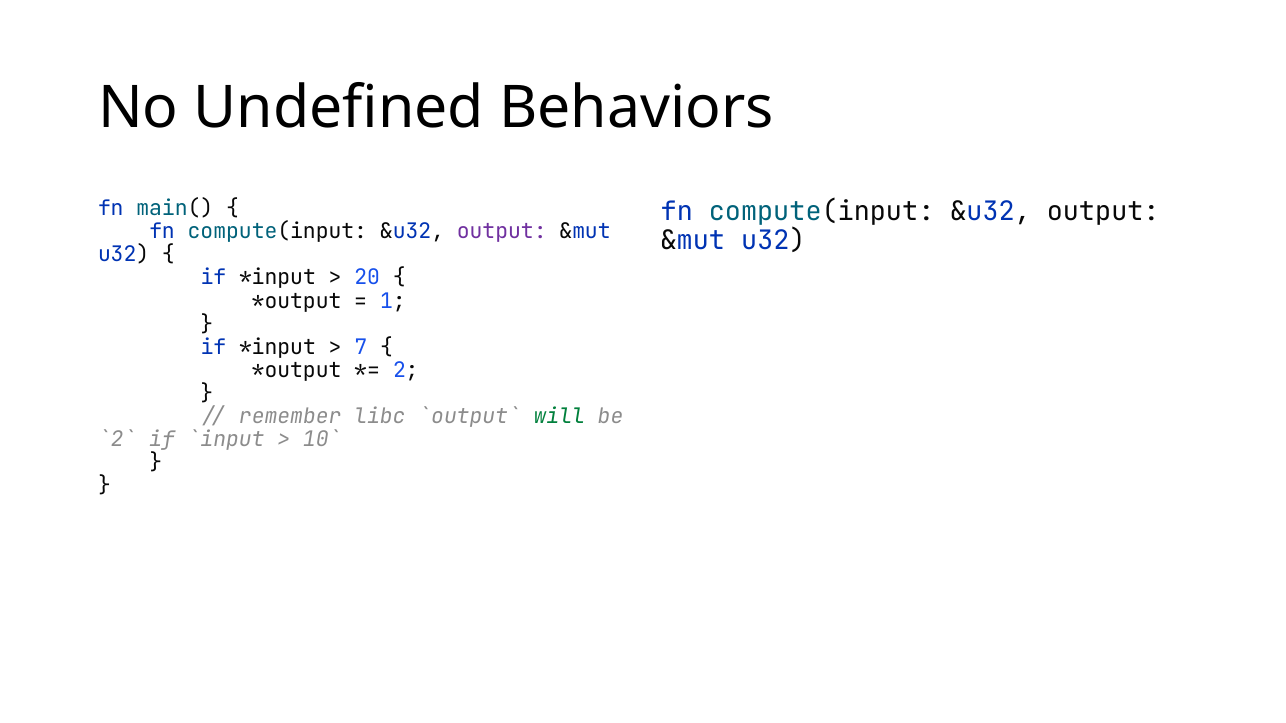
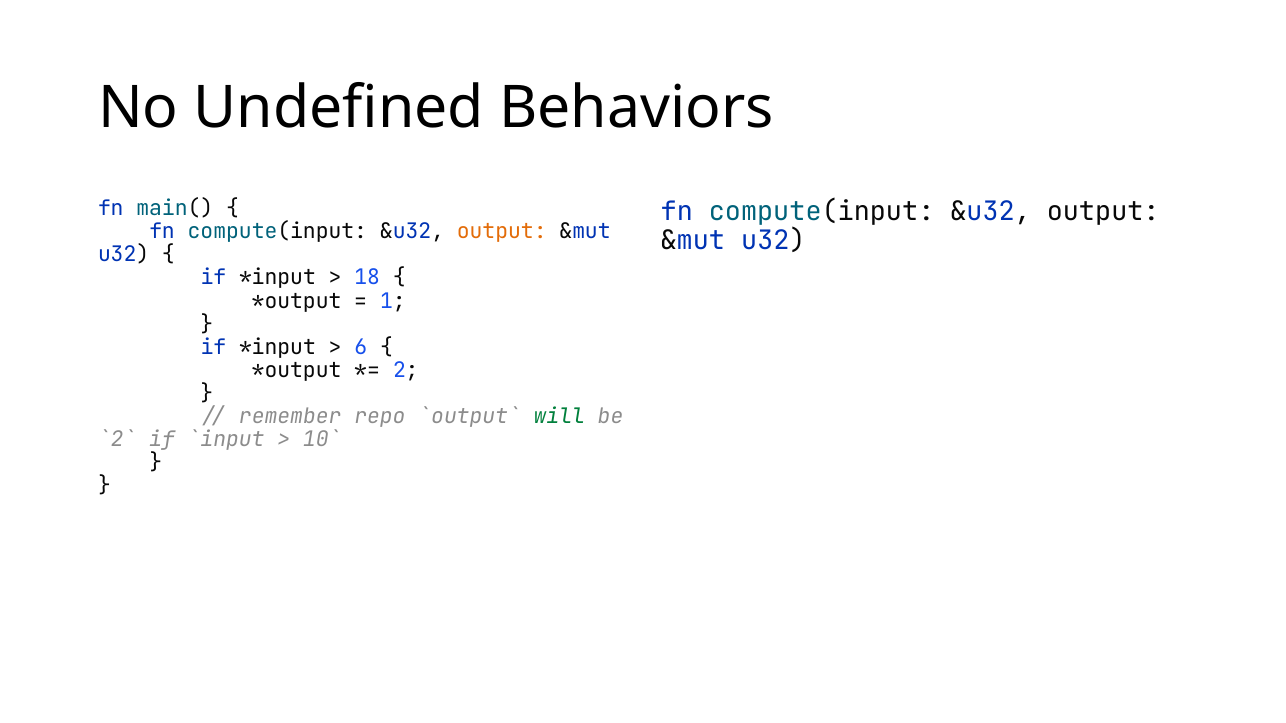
output colour: purple -> orange (502, 232)
20: 20 -> 18 (367, 278)
7: 7 -> 6 (361, 347)
libc: libc -> repo (380, 417)
